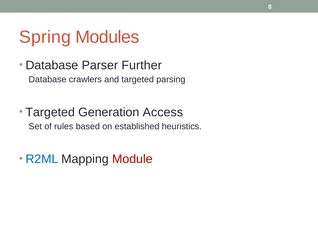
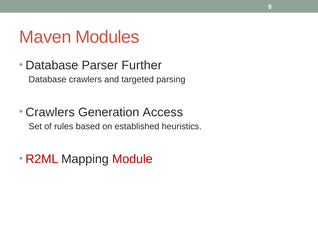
Spring: Spring -> Maven (45, 37)
Targeted: Targeted -> Crawlers (50, 112)
R2ML colour: blue -> red (42, 159)
